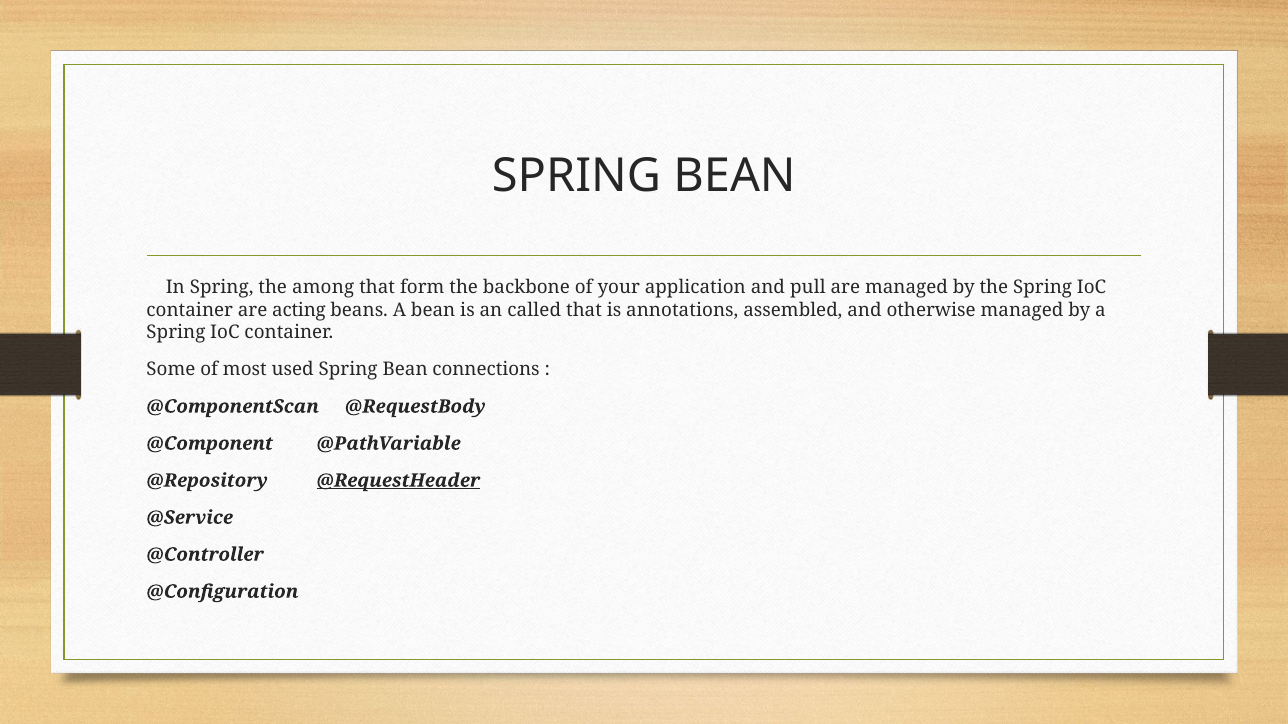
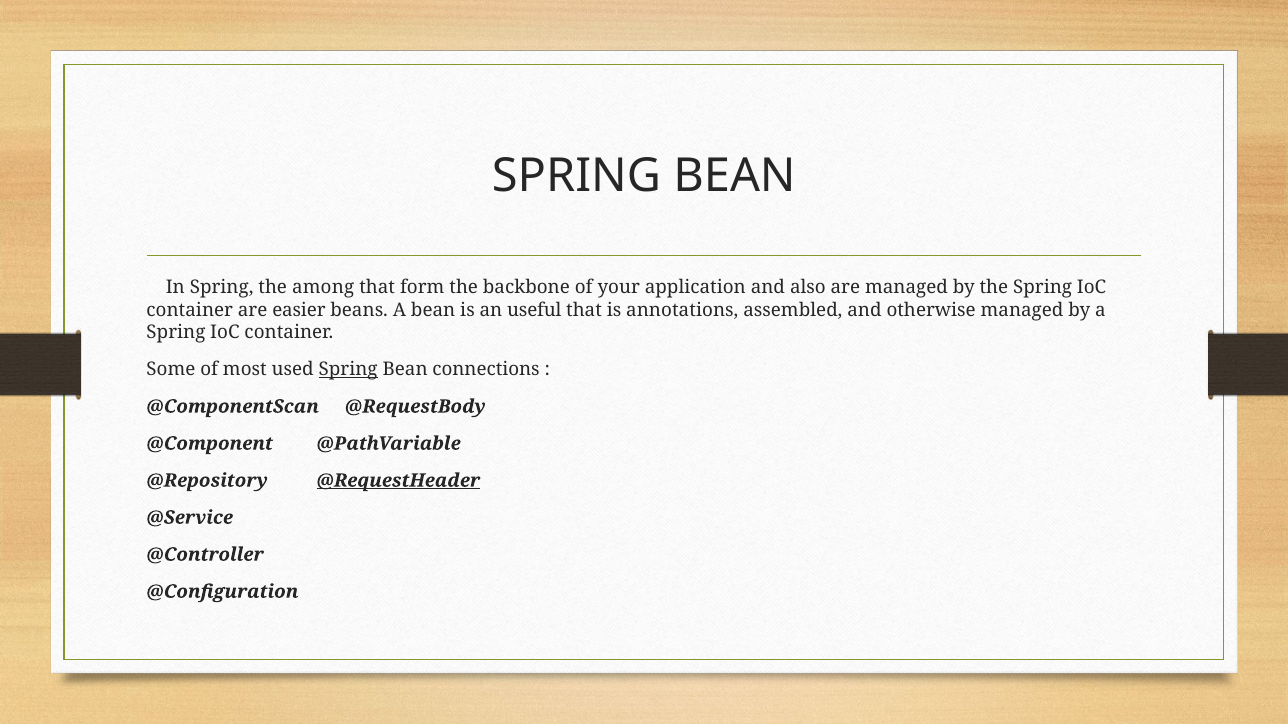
pull: pull -> also (808, 288)
acting: acting -> easier (299, 310)
called: called -> useful (534, 310)
Spring underline: none -> present (348, 370)
